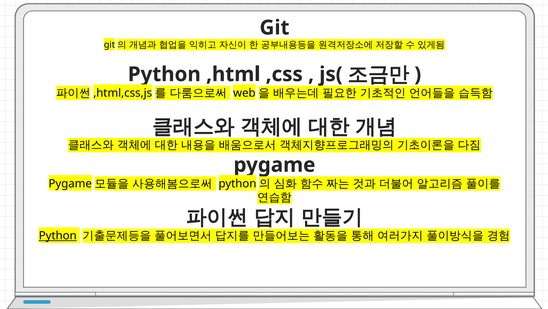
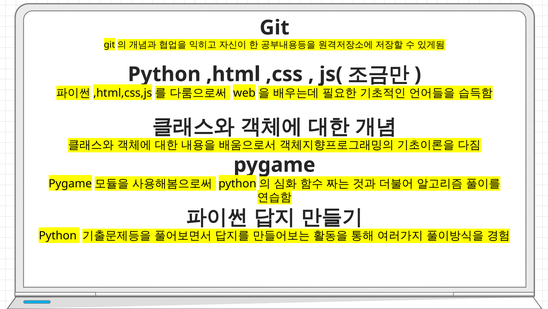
Python underline: present -> none (58, 235)
